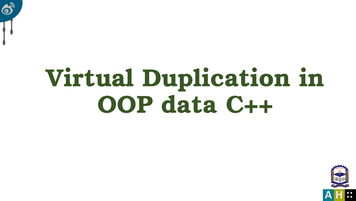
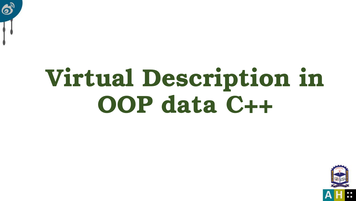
Duplication: Duplication -> Description (217, 78)
